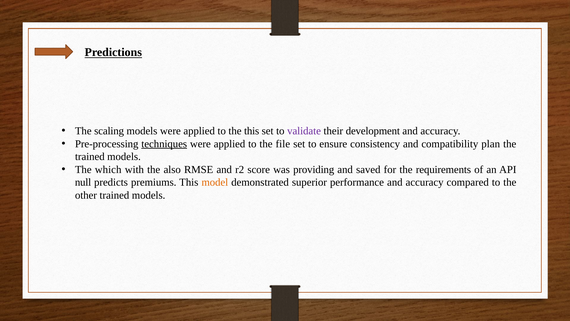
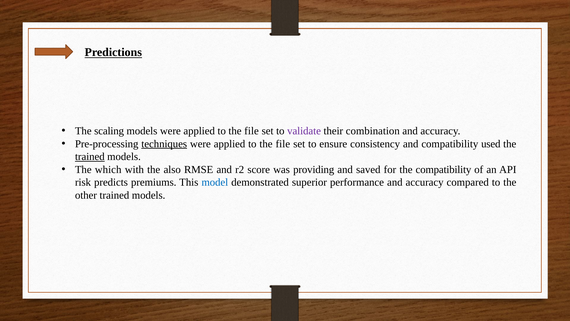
this: this -> file (252, 131)
development: development -> combination (373, 131)
plan: plan -> used (491, 144)
trained underline: none -> present (90, 157)
the requirements: requirements -> compatibility (443, 169)
null: null -> risk (83, 182)
model colour: orange -> blue (215, 182)
